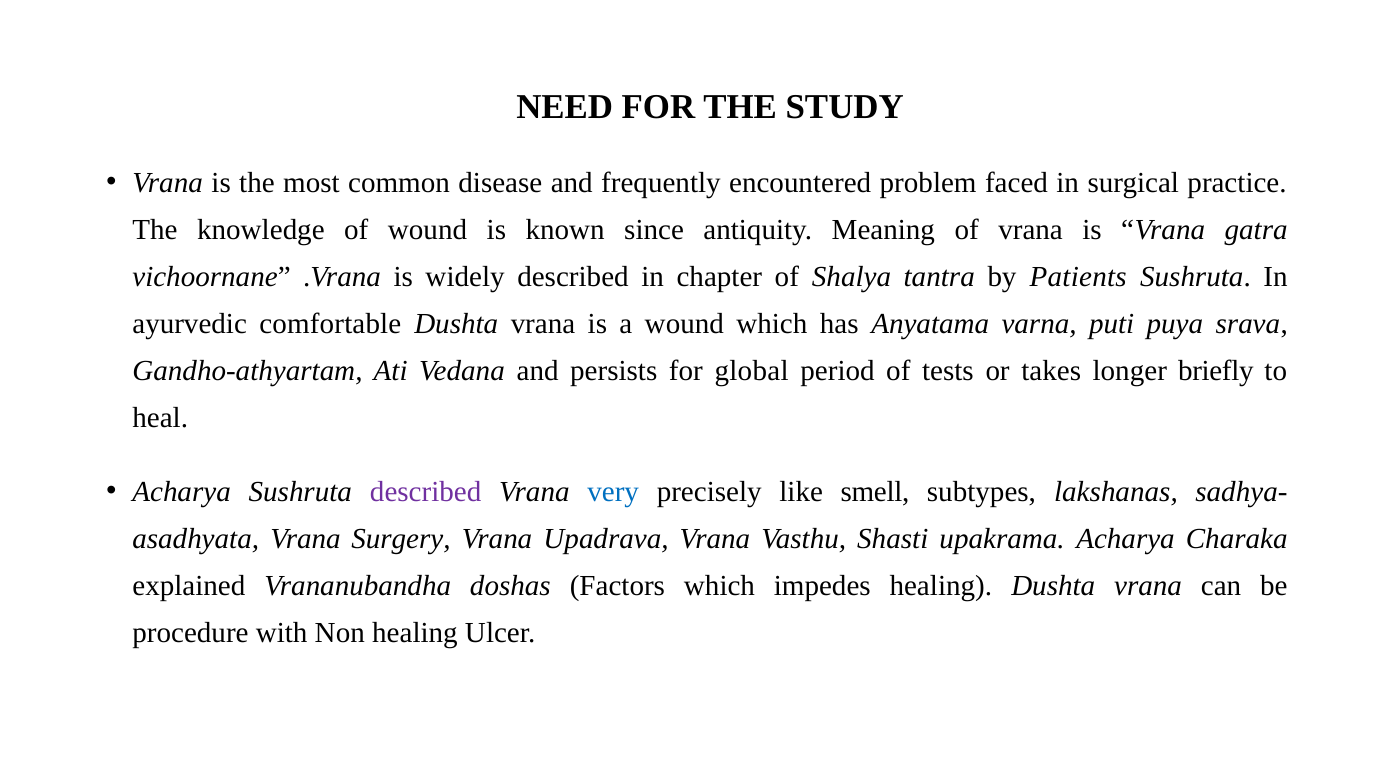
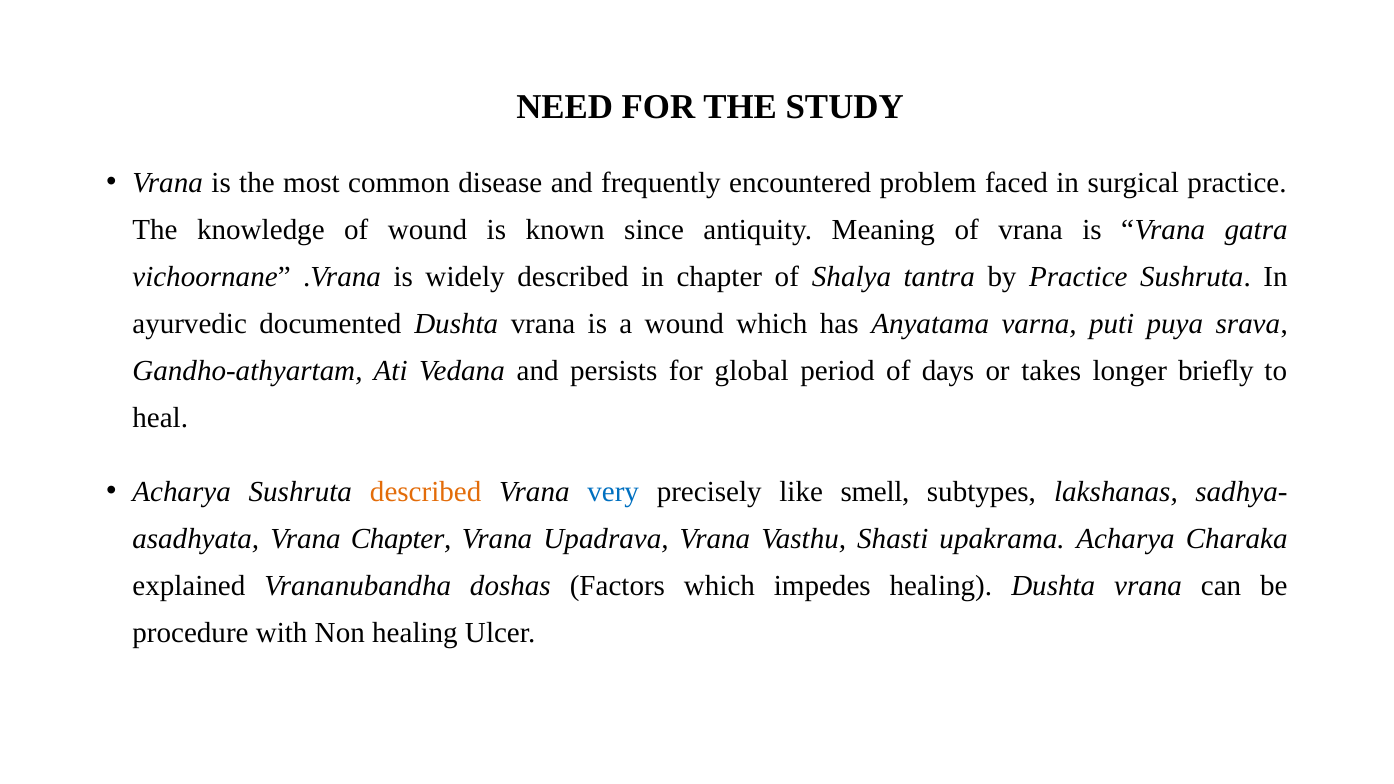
by Patients: Patients -> Practice (1078, 277)
comfortable: comfortable -> documented (330, 324)
tests: tests -> days (948, 371)
described colour: purple -> orange (426, 492)
Vrana Surgery: Surgery -> Chapter (401, 539)
